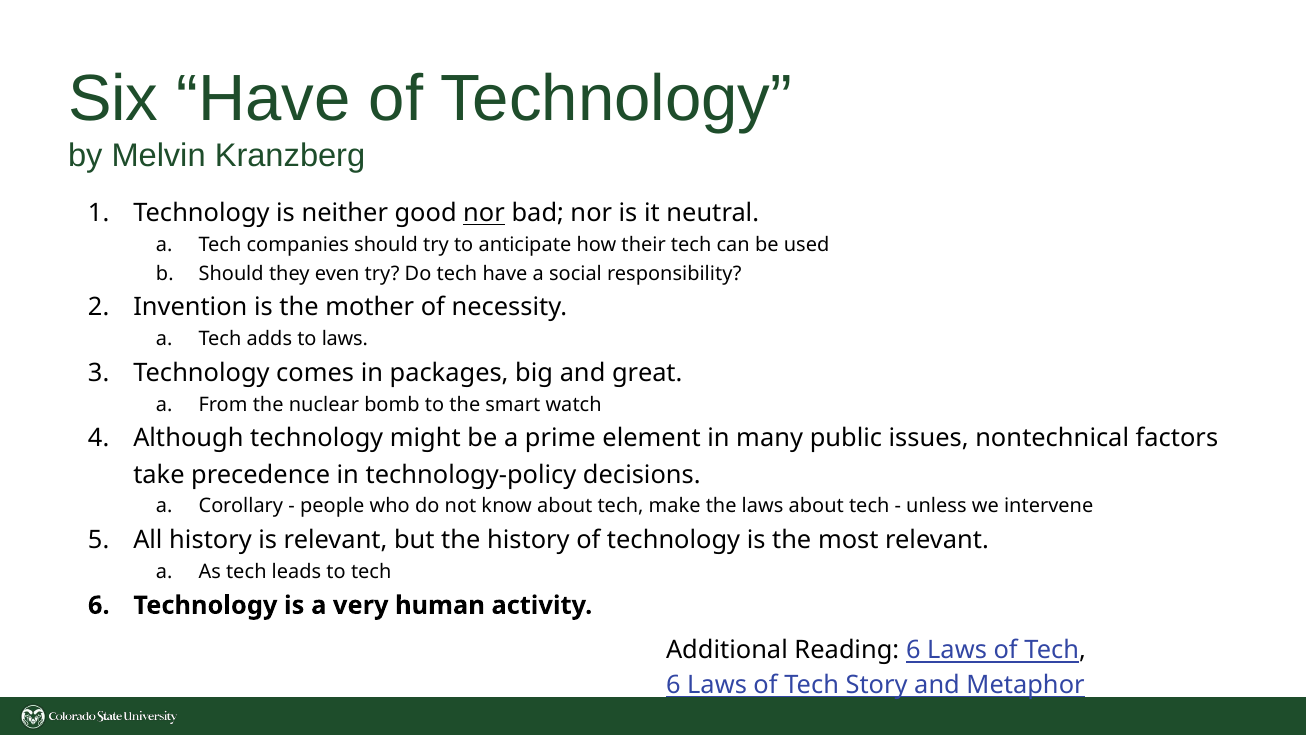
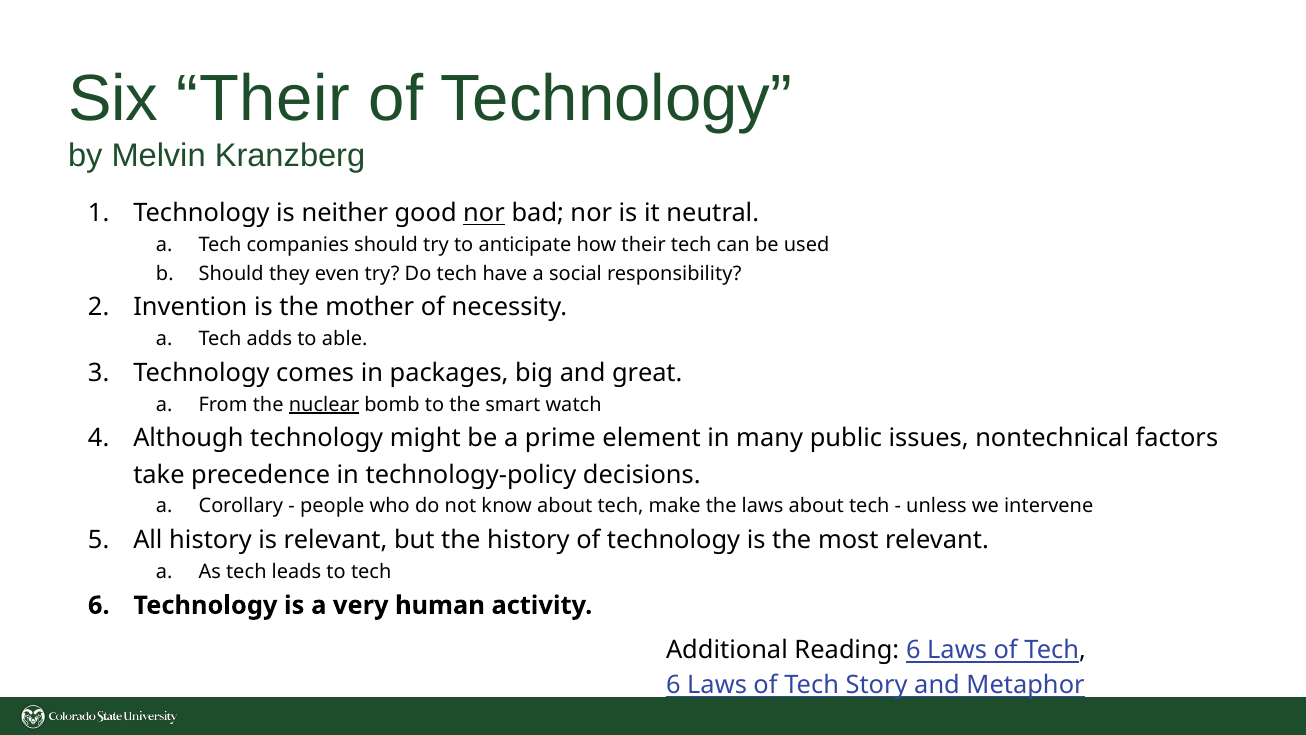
Six Have: Have -> Their (263, 99)
to laws: laws -> able (345, 339)
nuclear underline: none -> present (324, 404)
